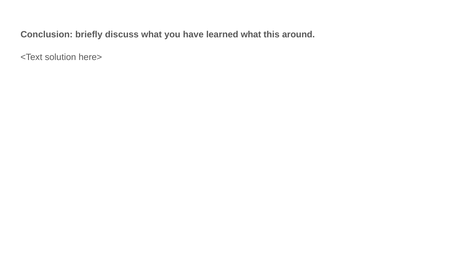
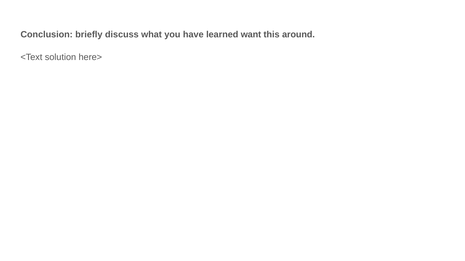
learned what: what -> want (251, 35)
